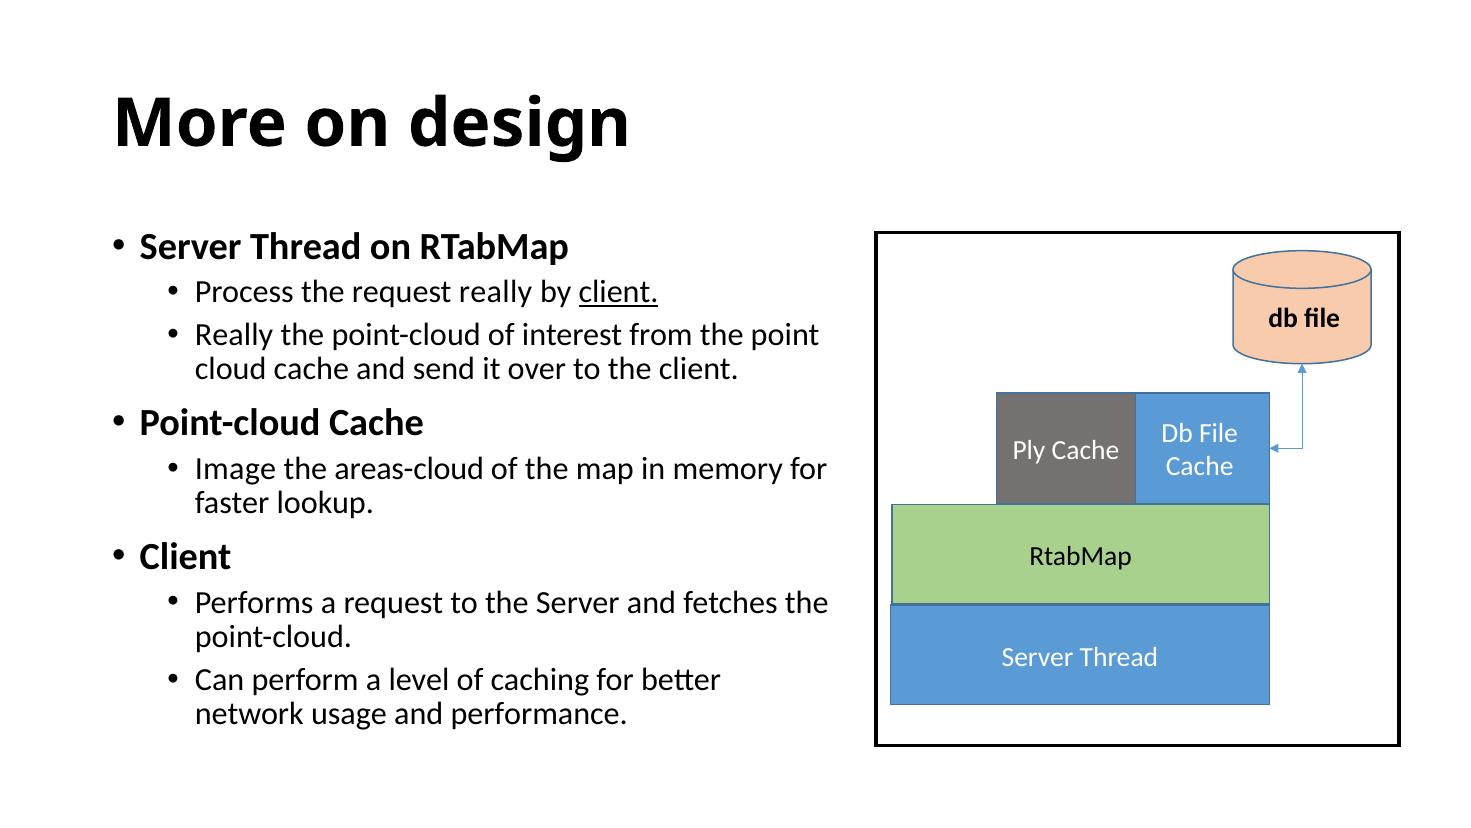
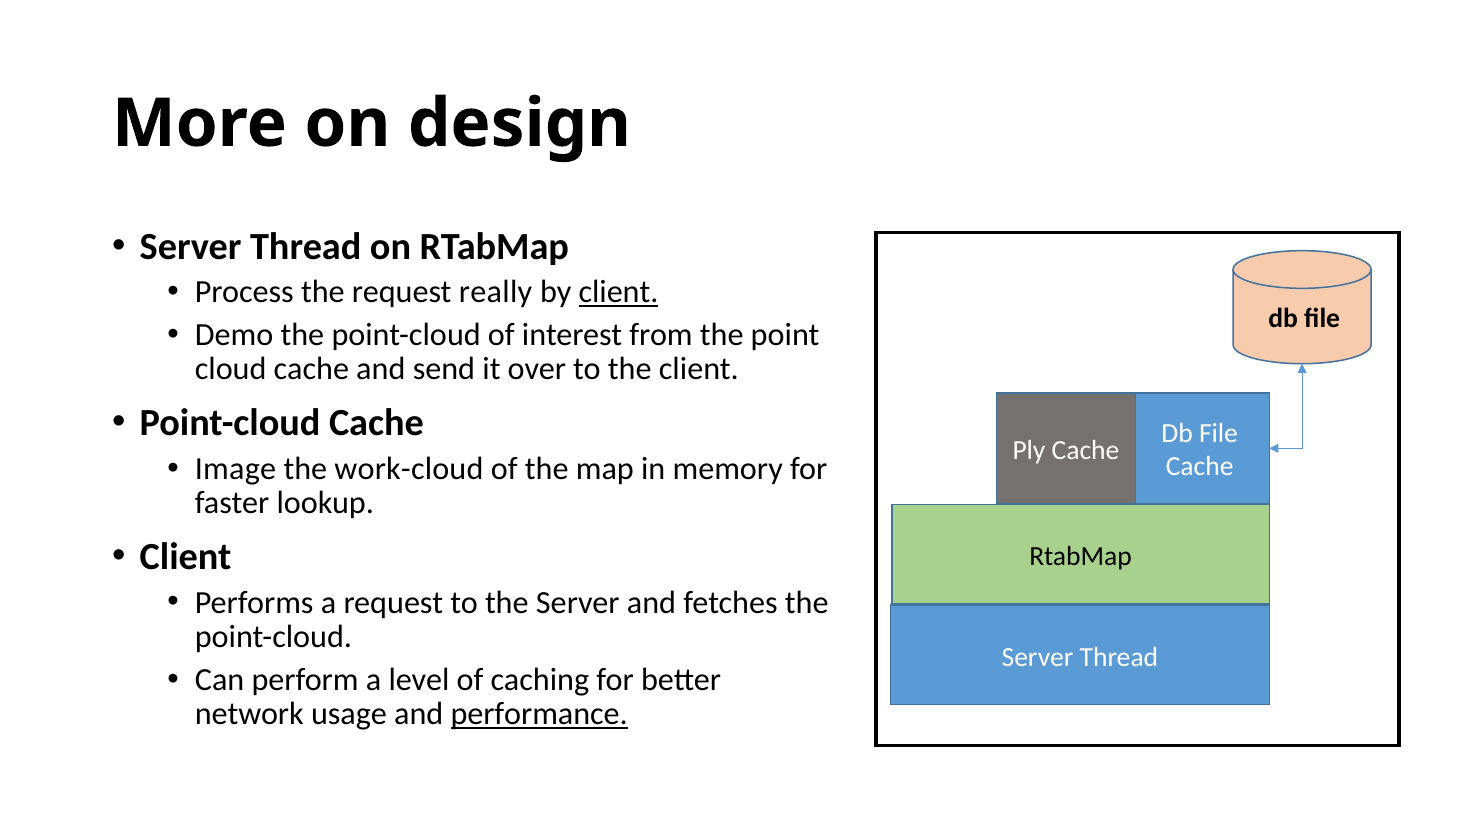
Really: Really -> Demo (234, 334)
areas-cloud: areas-cloud -> work-cloud (409, 468)
performance underline: none -> present (539, 714)
